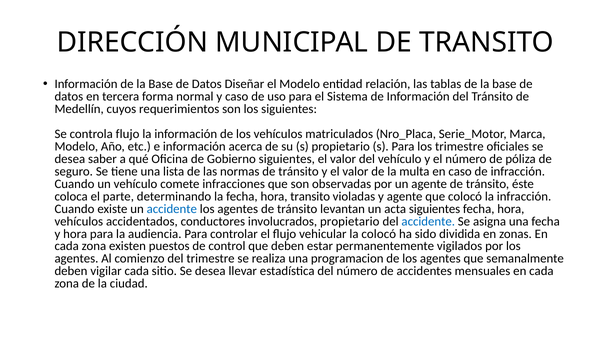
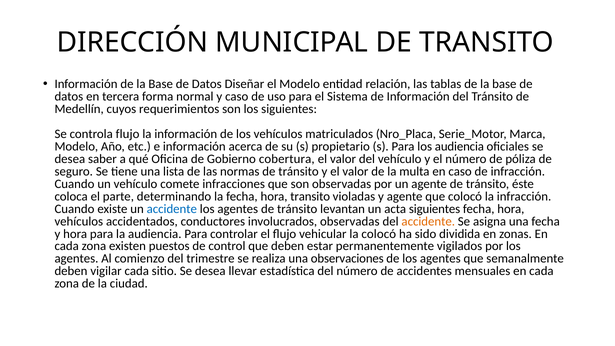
los trimestre: trimestre -> audiencia (459, 147)
Gobierno siguientes: siguientes -> cobertura (287, 159)
involucrados propietario: propietario -> observadas (350, 221)
accidente colour: blue -> orange (428, 221)
programacion: programacion -> observaciones (347, 259)
